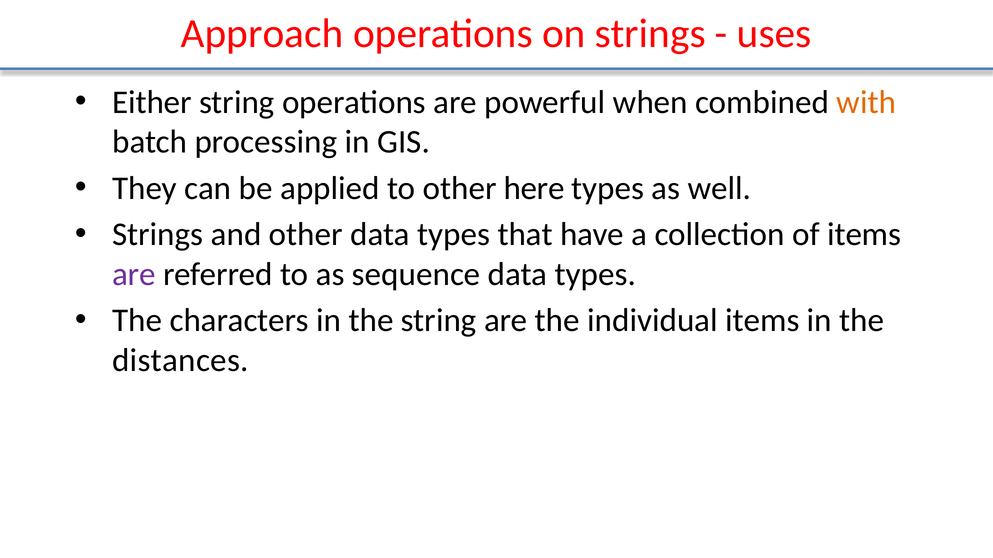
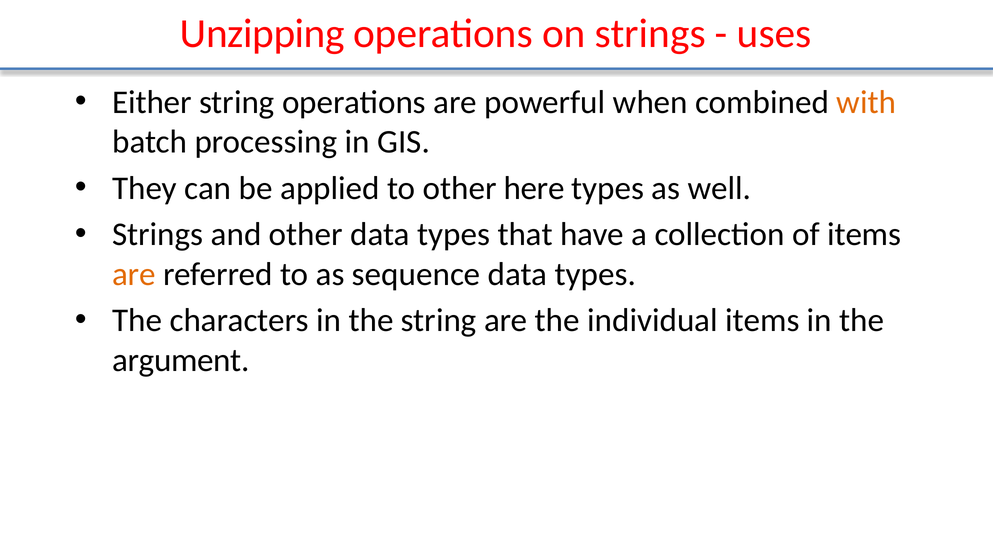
Approach: Approach -> Unzipping (262, 33)
are colour: purple -> orange (134, 275)
distances: distances -> argument (181, 361)
